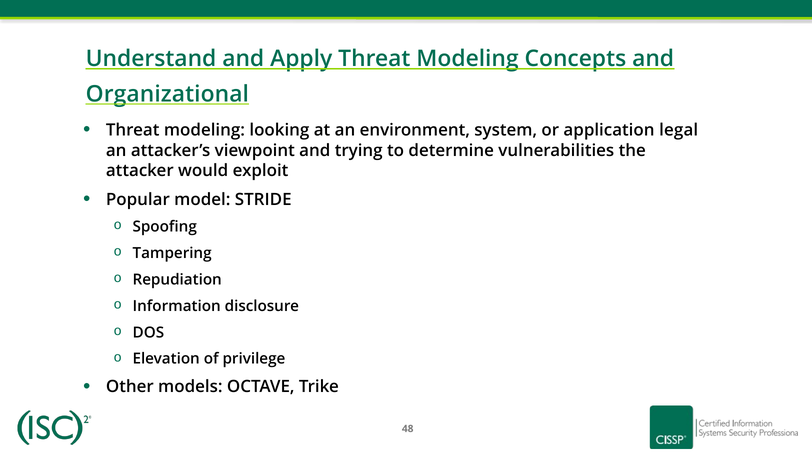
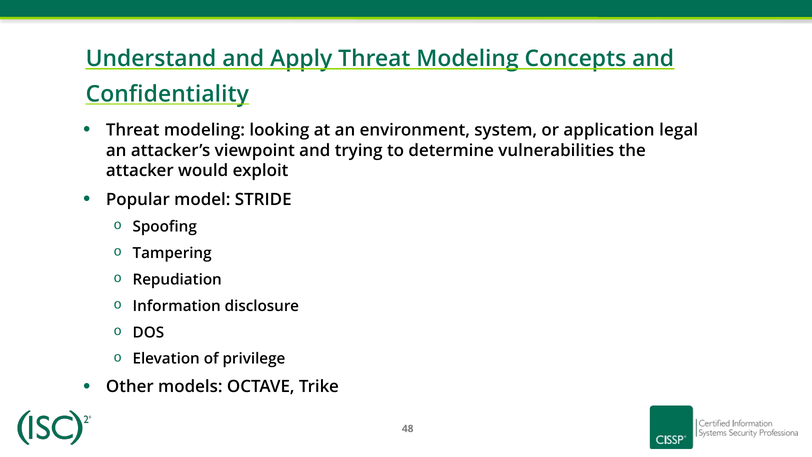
Organizational: Organizational -> Confidentiality (167, 94)
